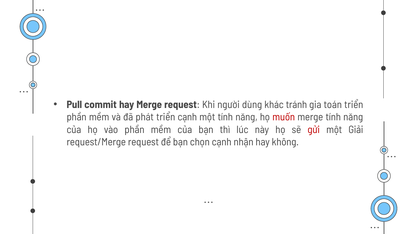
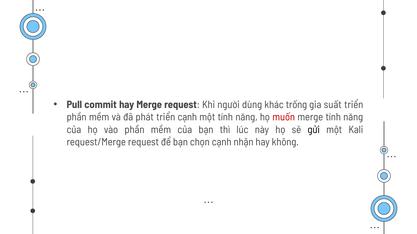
tránh: tránh -> trống (296, 105)
toán: toán -> suất (333, 105)
gửi colour: red -> black (314, 130)
Giải: Giải -> Kali (356, 130)
